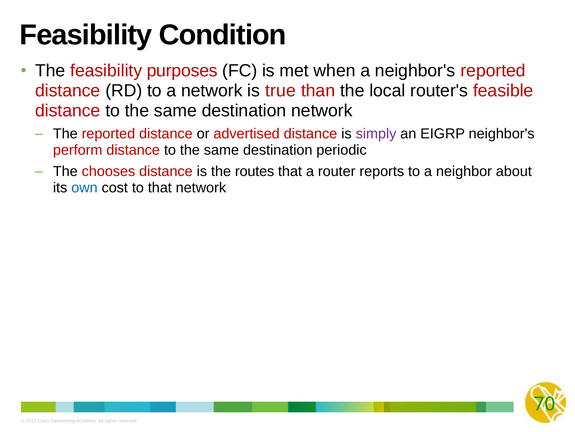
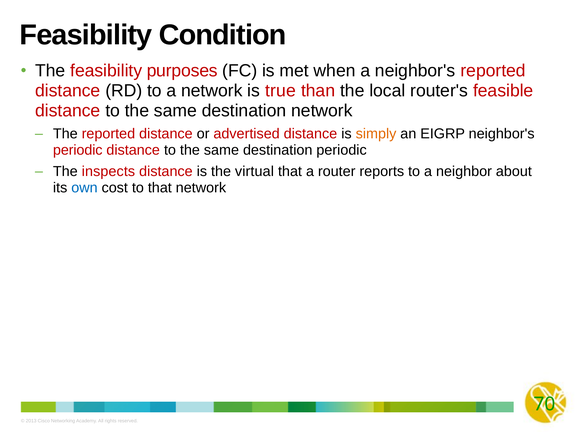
simply colour: purple -> orange (376, 134)
perform: perform -> periodic (78, 150)
chooses: chooses -> inspects (108, 171)
routes: routes -> virtual (254, 171)
